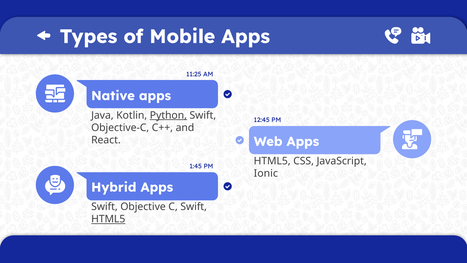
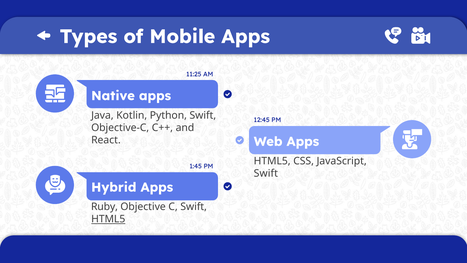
Python underline: present -> none (168, 115)
Ionic: Ionic -> Swift (266, 173)
Swift: Swift -> Ruby (104, 207)
